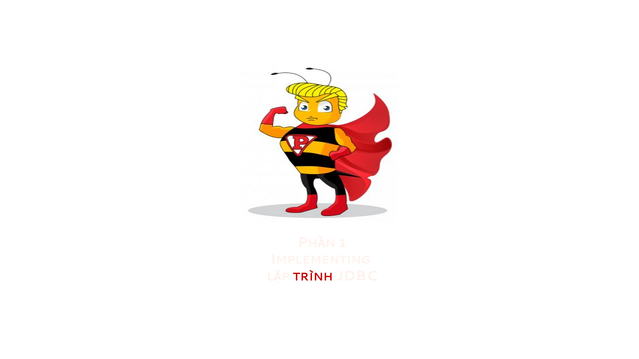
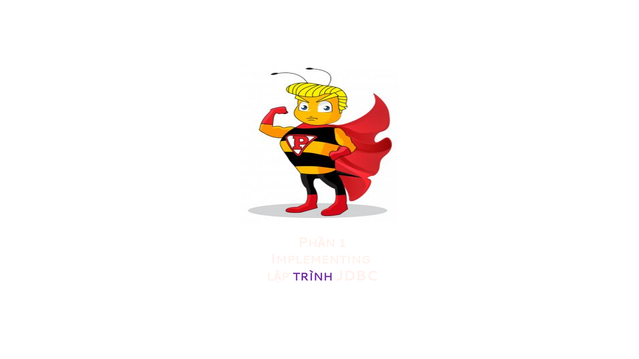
TRÌNH colour: red -> purple (313, 277)
